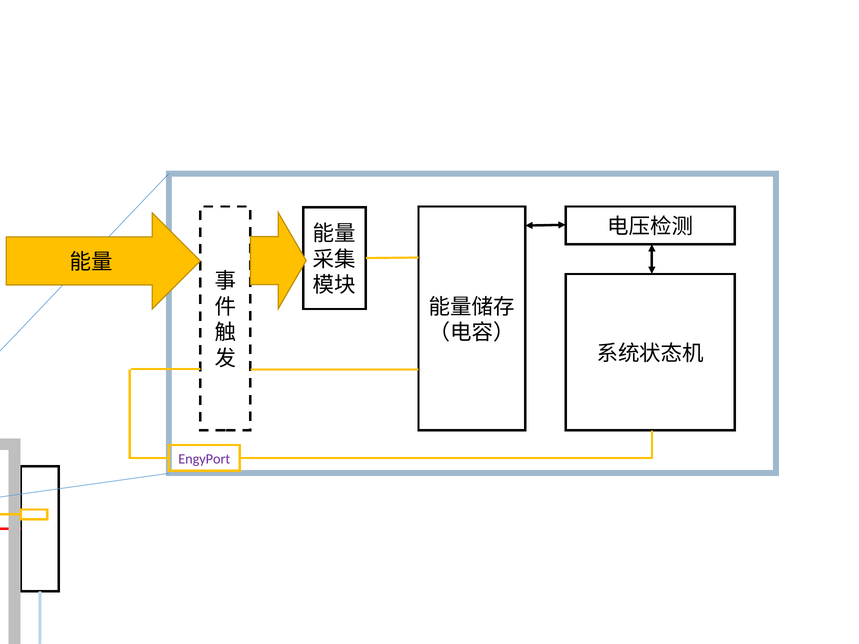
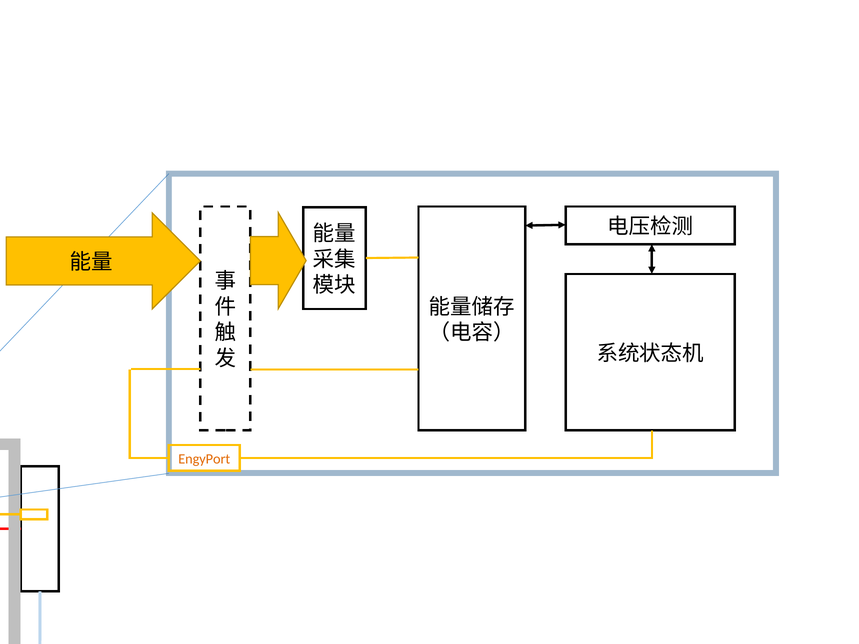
EngyPort colour: purple -> orange (204, 459)
